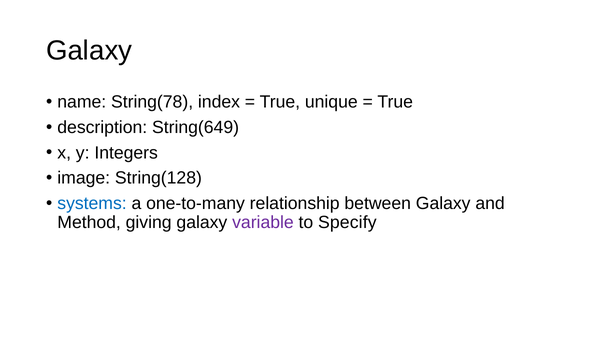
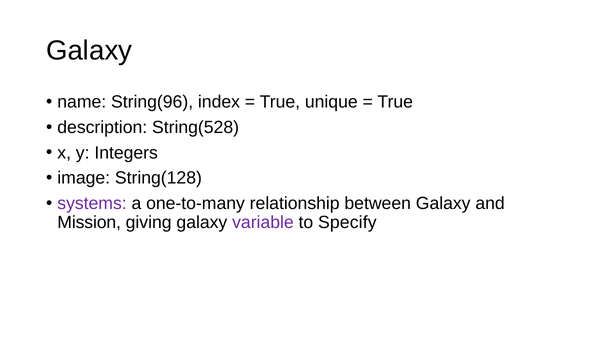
String(78: String(78 -> String(96 (152, 102)
String(649: String(649 -> String(528 (196, 127)
systems colour: blue -> purple (92, 203)
Method: Method -> Mission (89, 222)
